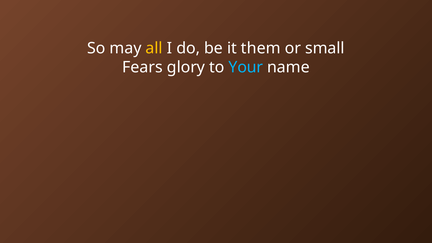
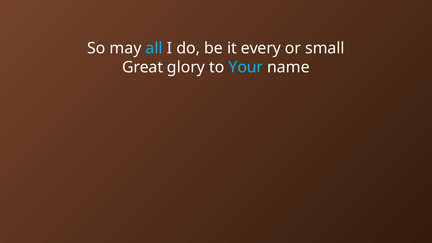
all colour: yellow -> light blue (154, 48)
them: them -> every (261, 48)
Fears: Fears -> Great (143, 67)
